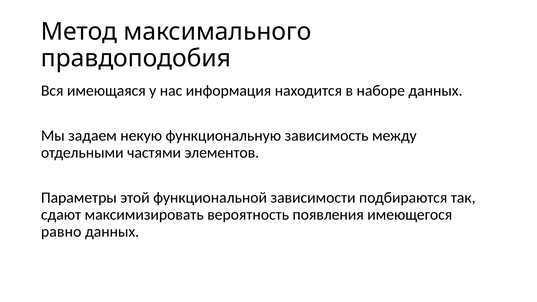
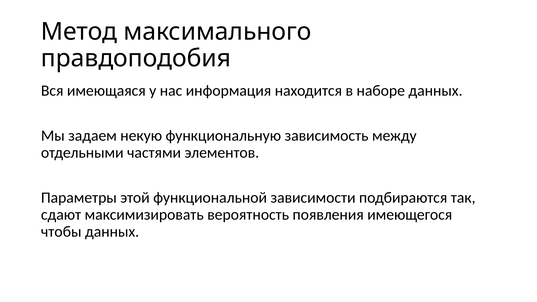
равно: равно -> чтобы (61, 232)
